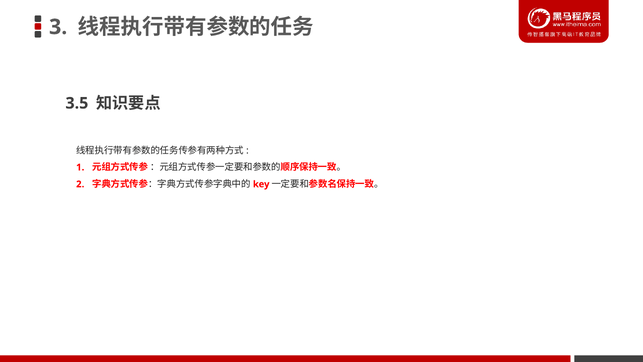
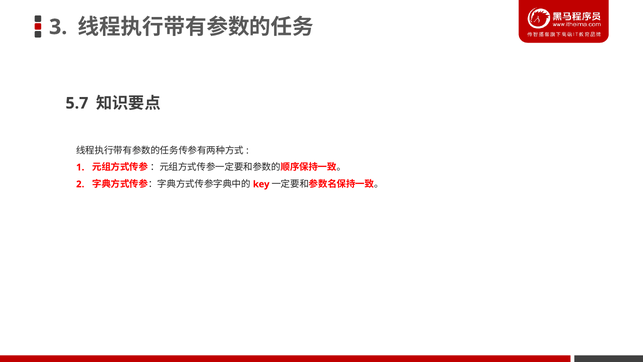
3.5: 3.5 -> 5.7 (77, 103)
